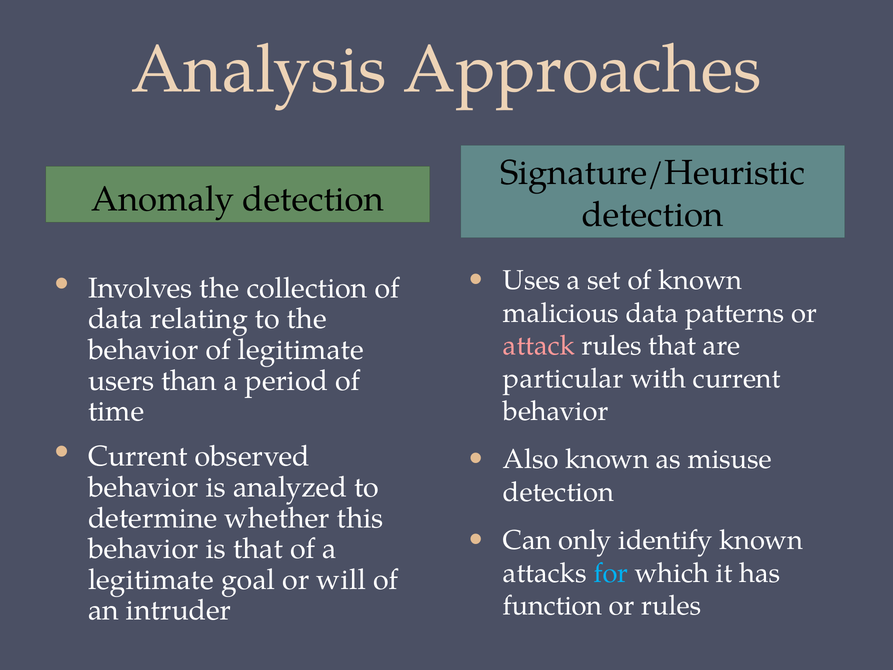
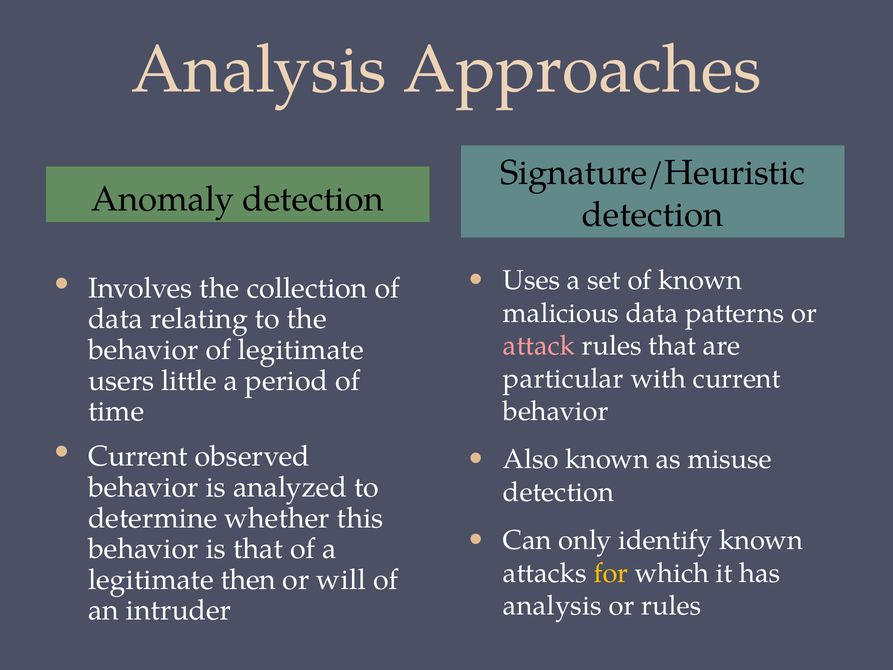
than: than -> little (189, 381)
for colour: light blue -> yellow (611, 573)
goal: goal -> then (248, 580)
function: function -> analysis (552, 606)
